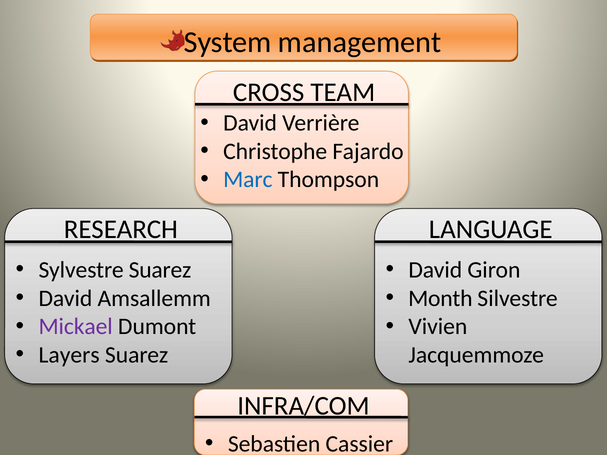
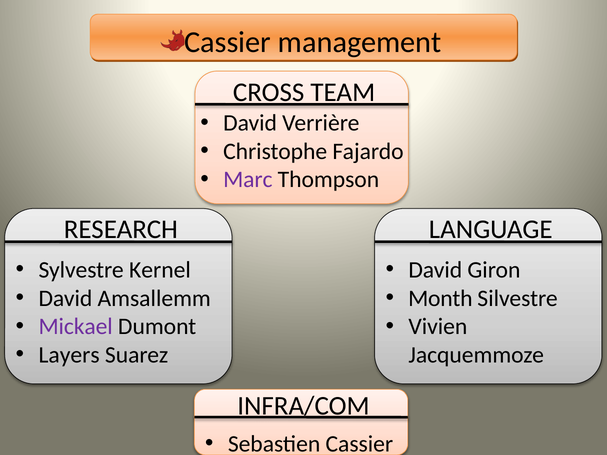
System: System -> Cassier (227, 42)
Marc colour: blue -> purple (248, 180)
Sylvestre Suarez: Suarez -> Kernel (160, 270)
